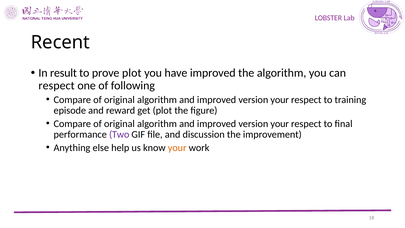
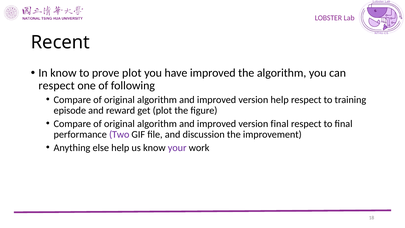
In result: result -> know (63, 73)
your: your -> help (280, 100)
your: your -> final (280, 124)
your colour: orange -> purple (177, 148)
